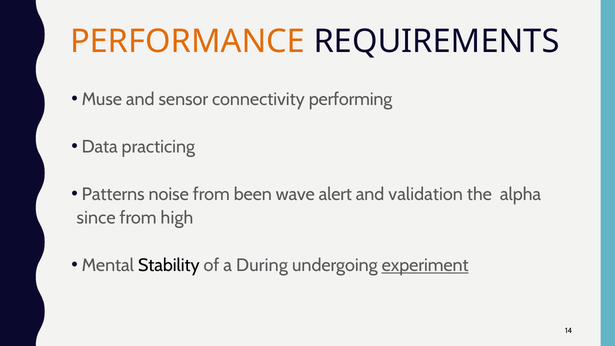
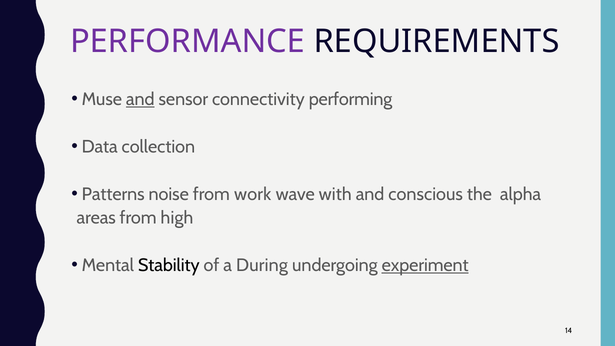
PERFORMANCE colour: orange -> purple (188, 41)
and underline: none -> present (140, 99)
practicing: practicing -> collection (158, 147)
been: been -> work (253, 194)
alert: alert -> with (335, 194)
validation: validation -> conscious (426, 194)
since: since -> areas (96, 218)
